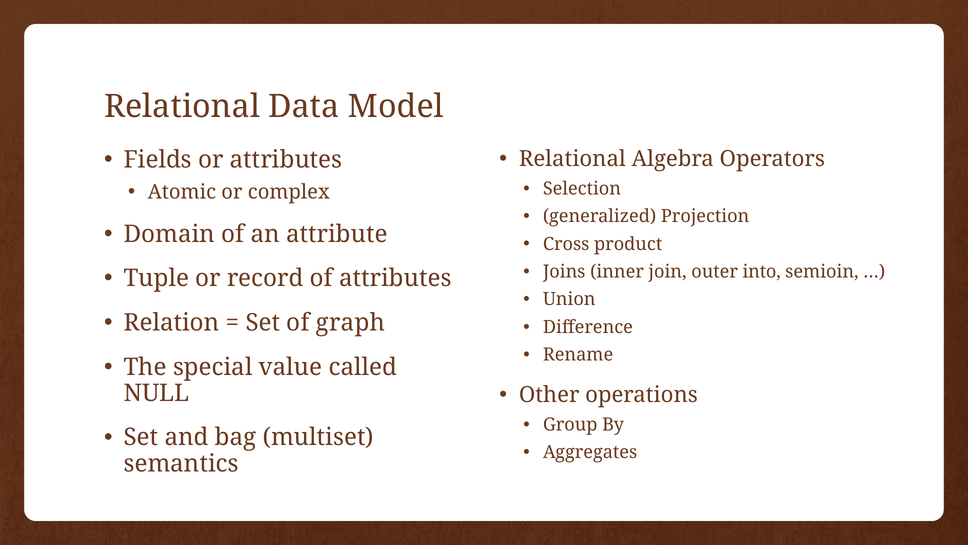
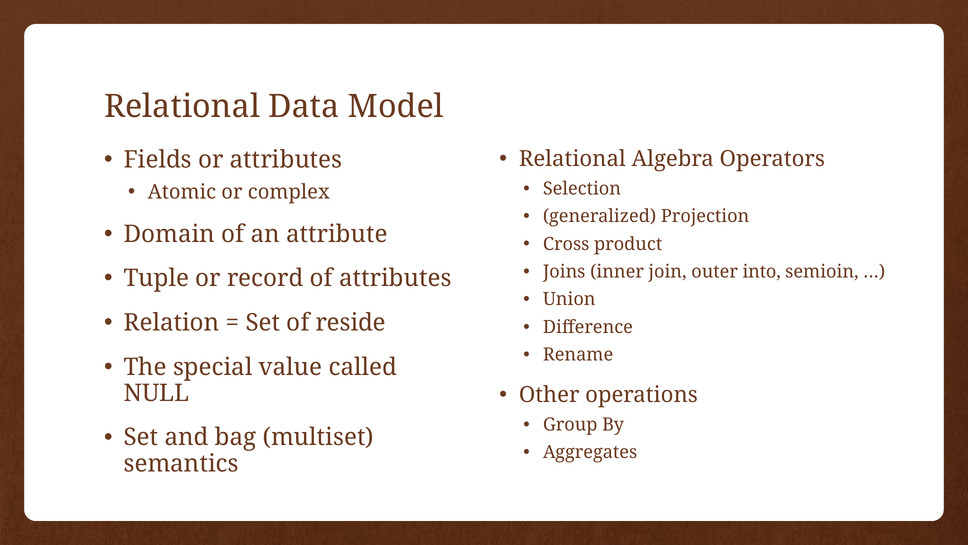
graph: graph -> reside (351, 323)
